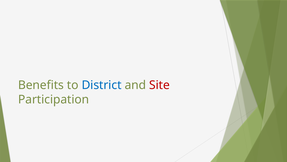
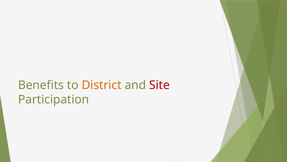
District colour: blue -> orange (102, 85)
